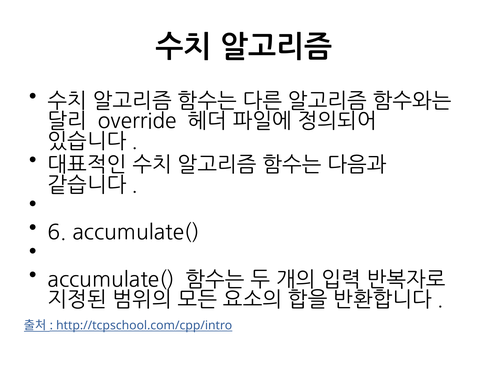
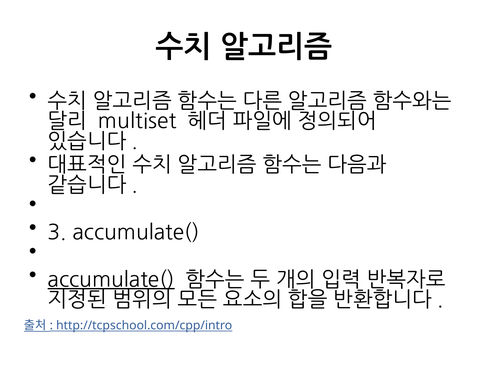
override: override -> multiset (137, 121)
6: 6 -> 3 (57, 232)
accumulate( underline: none -> present (111, 280)
